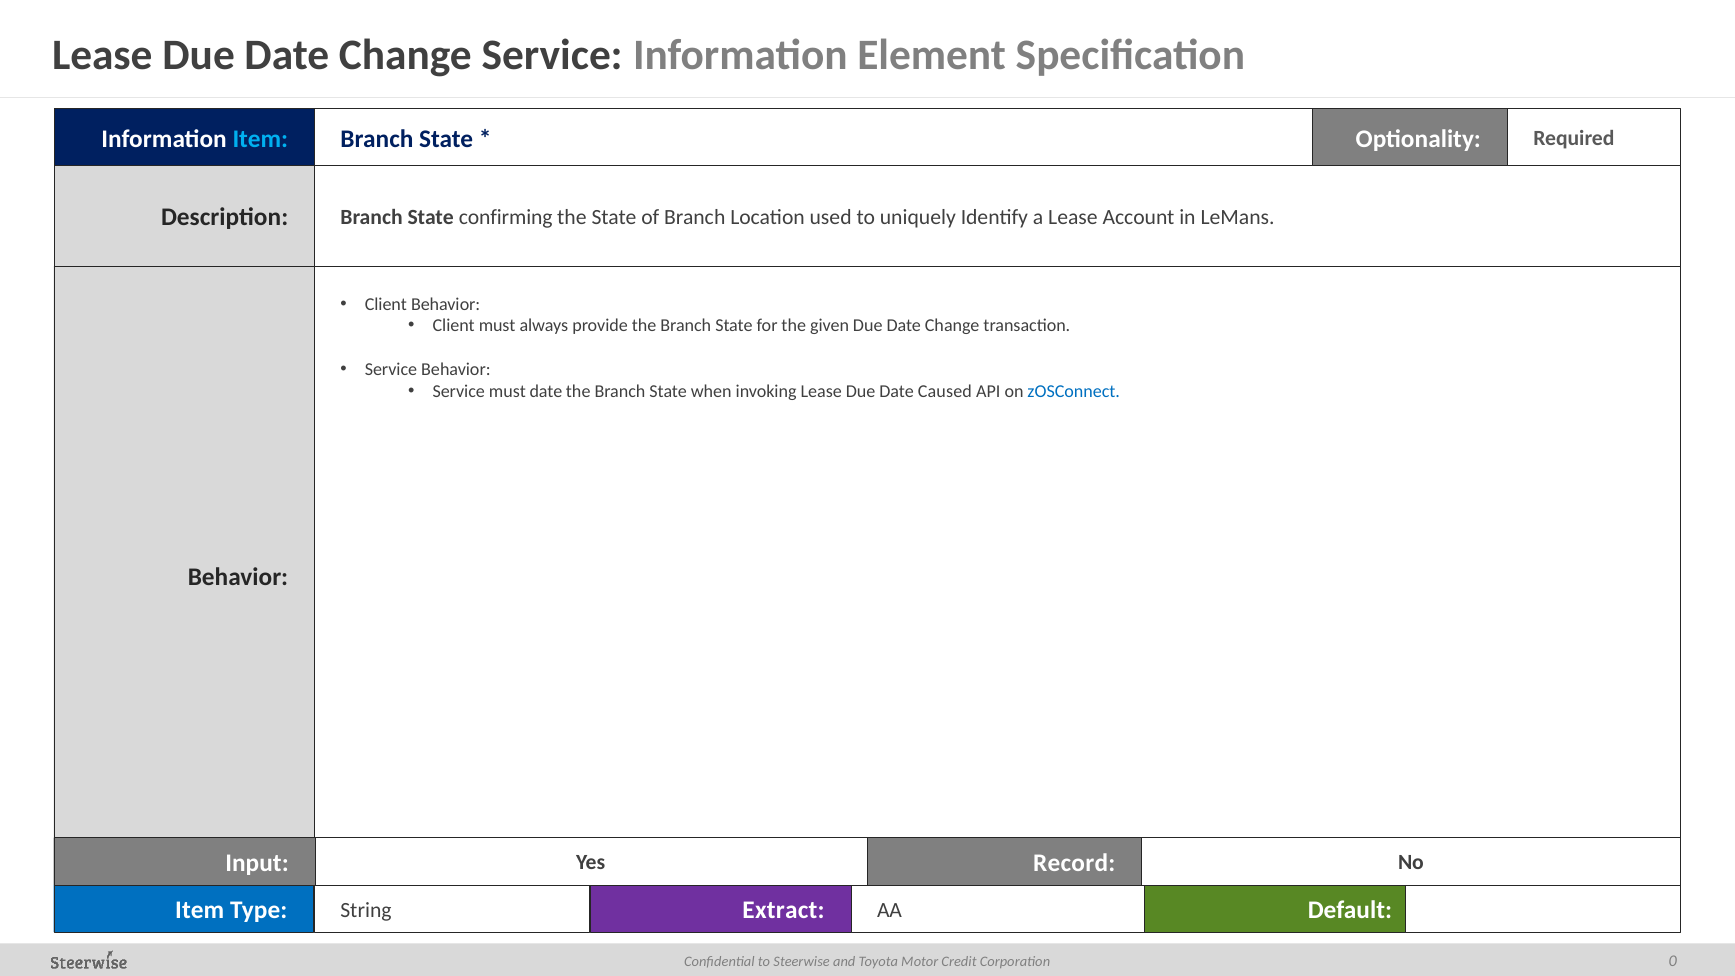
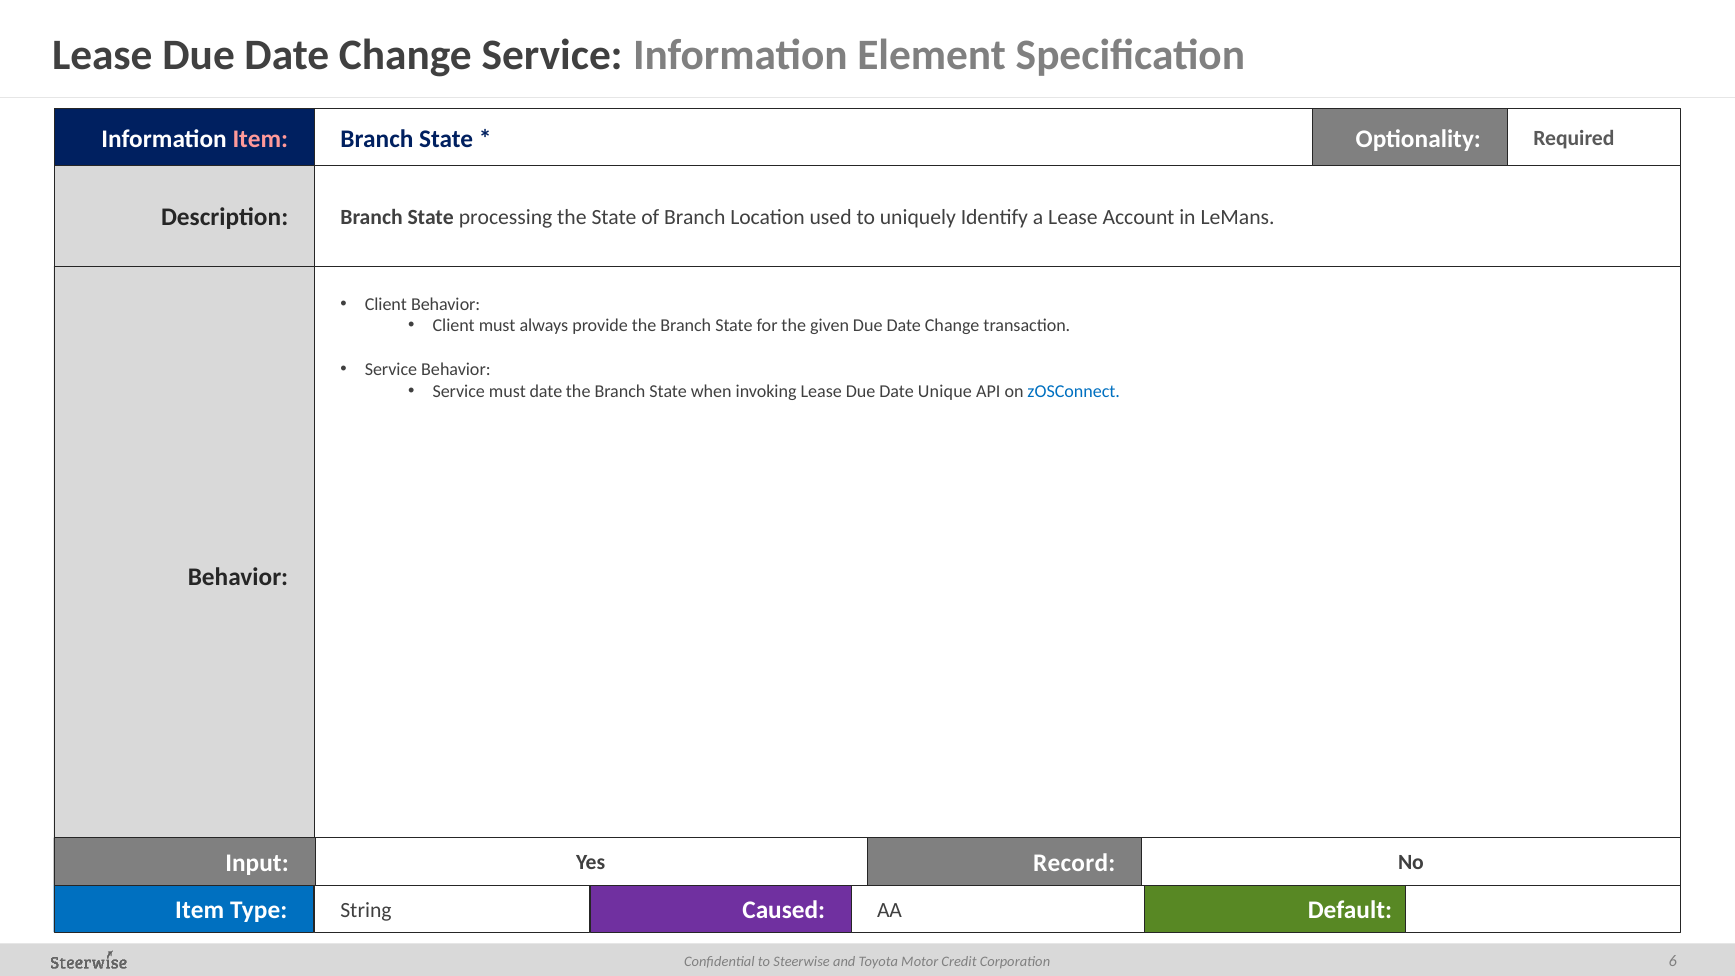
Item colour: light blue -> pink (260, 139)
confirming: confirming -> processing (506, 217)
Caused: Caused -> Unique (945, 391)
Extract: Extract -> Caused (784, 910)
0: 0 -> 6 (1673, 961)
